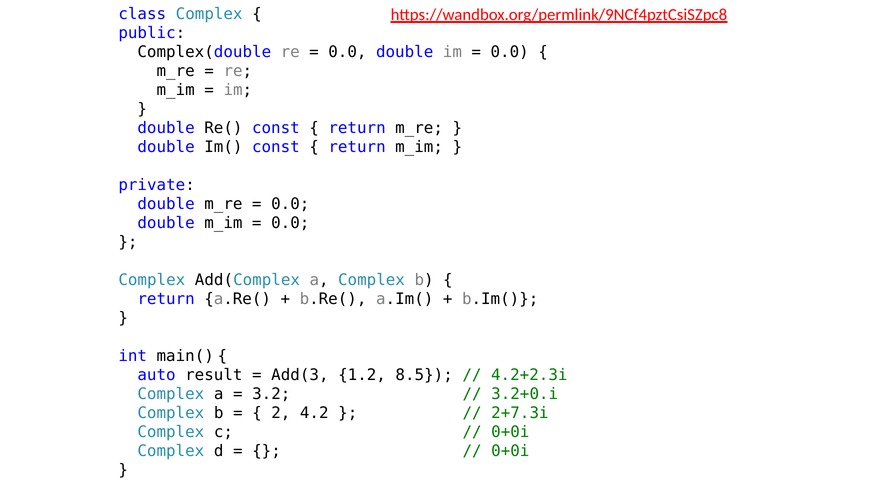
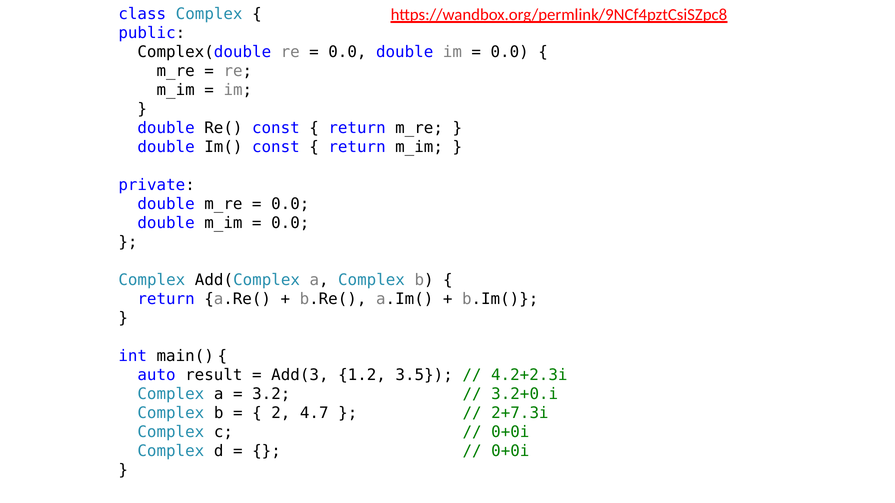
8.5: 8.5 -> 3.5 (424, 375)
4.2: 4.2 -> 4.7 (314, 413)
